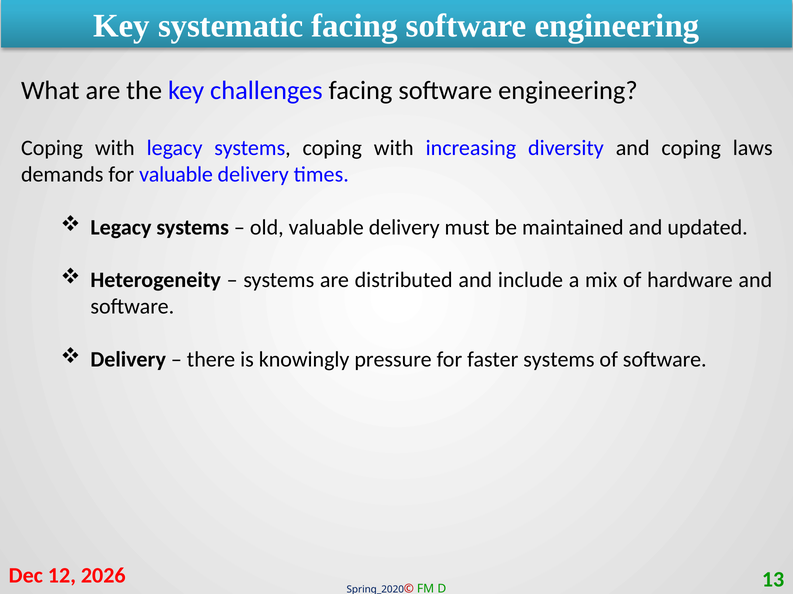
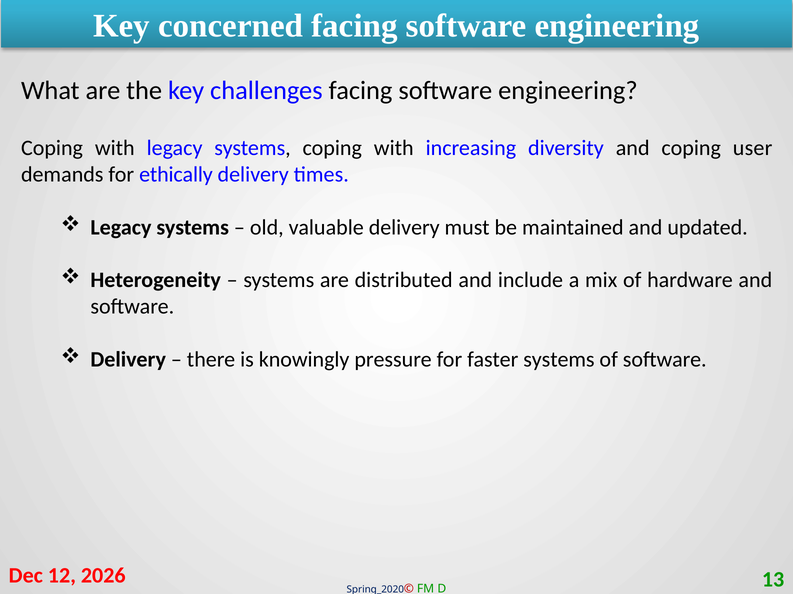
systematic: systematic -> concerned (231, 26)
laws: laws -> user (753, 148)
for valuable: valuable -> ethically (176, 175)
